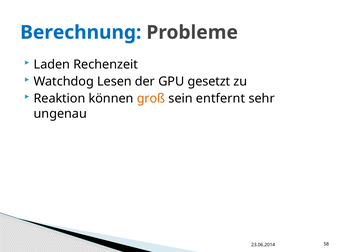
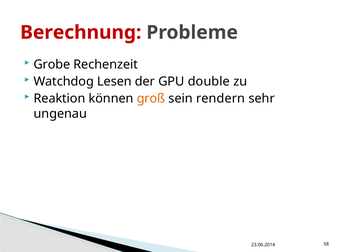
Berechnung colour: blue -> red (81, 33)
Laden: Laden -> Grobe (52, 65)
gesetzt: gesetzt -> double (209, 82)
entfernt: entfernt -> rendern (221, 99)
